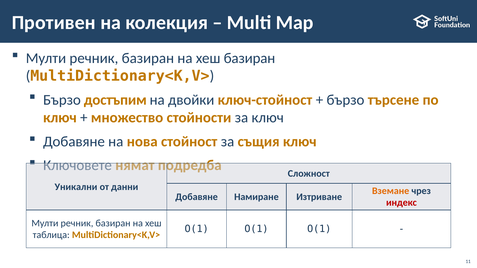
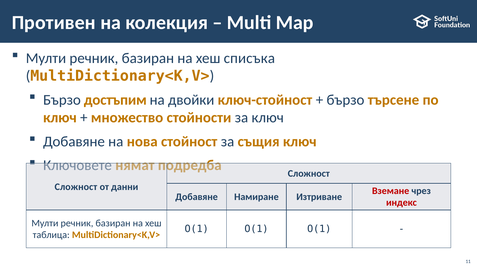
хеш базиран: базиран -> списъка (249, 58)
Уникални: Уникални -> Сложност (76, 187)
Вземане colour: orange -> red (391, 191)
